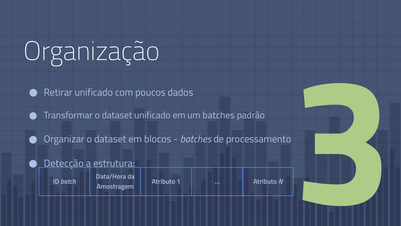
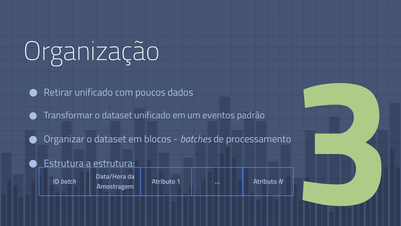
um batches: batches -> eventos (219, 115)
Detecção: Detecção -> Estrutura (64, 163)
